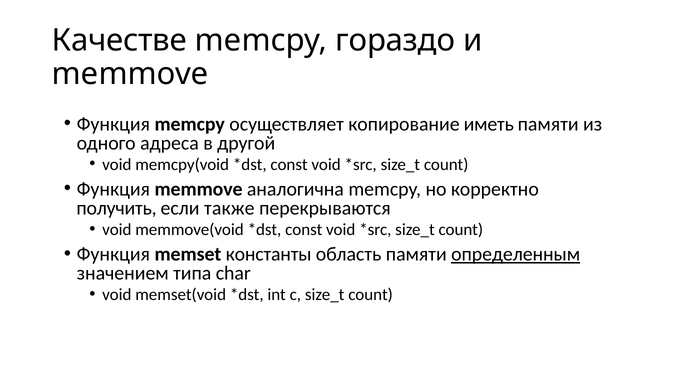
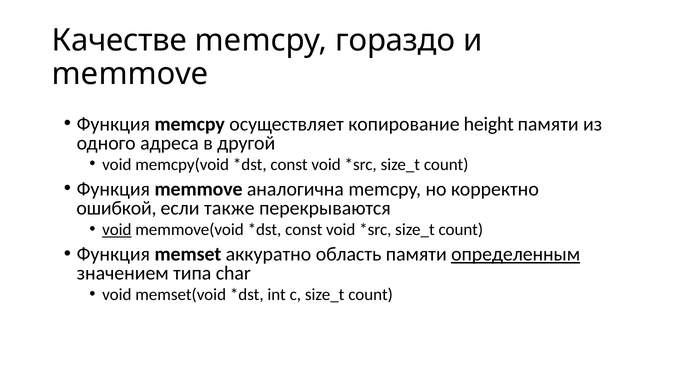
иметь: иметь -> height (489, 124)
получить: получить -> ошибкой (116, 208)
void underline: none -> present (117, 229)
константы: константы -> аккуратно (268, 254)
